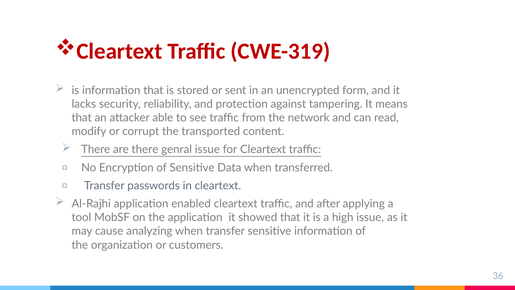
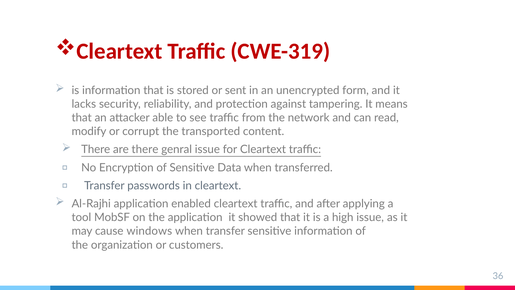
analyzing: analyzing -> windows (149, 231)
